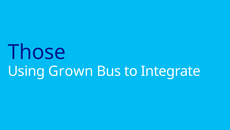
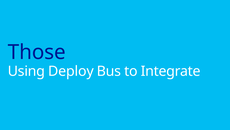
Grown: Grown -> Deploy (71, 71)
